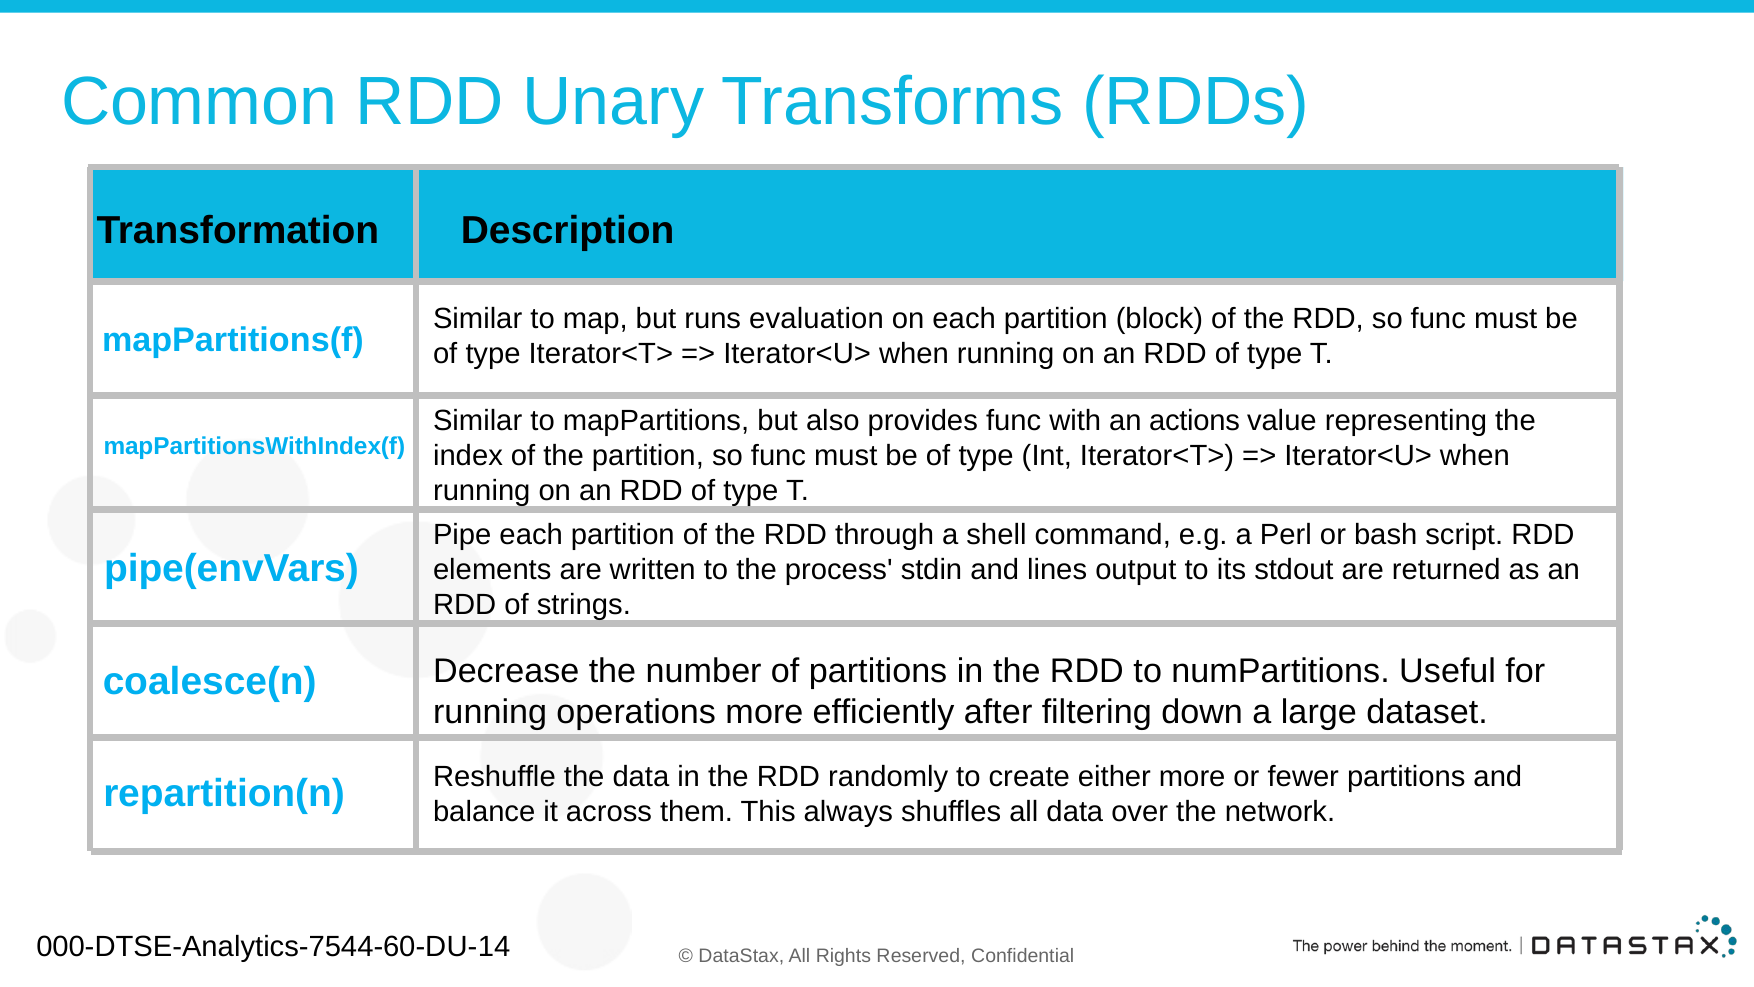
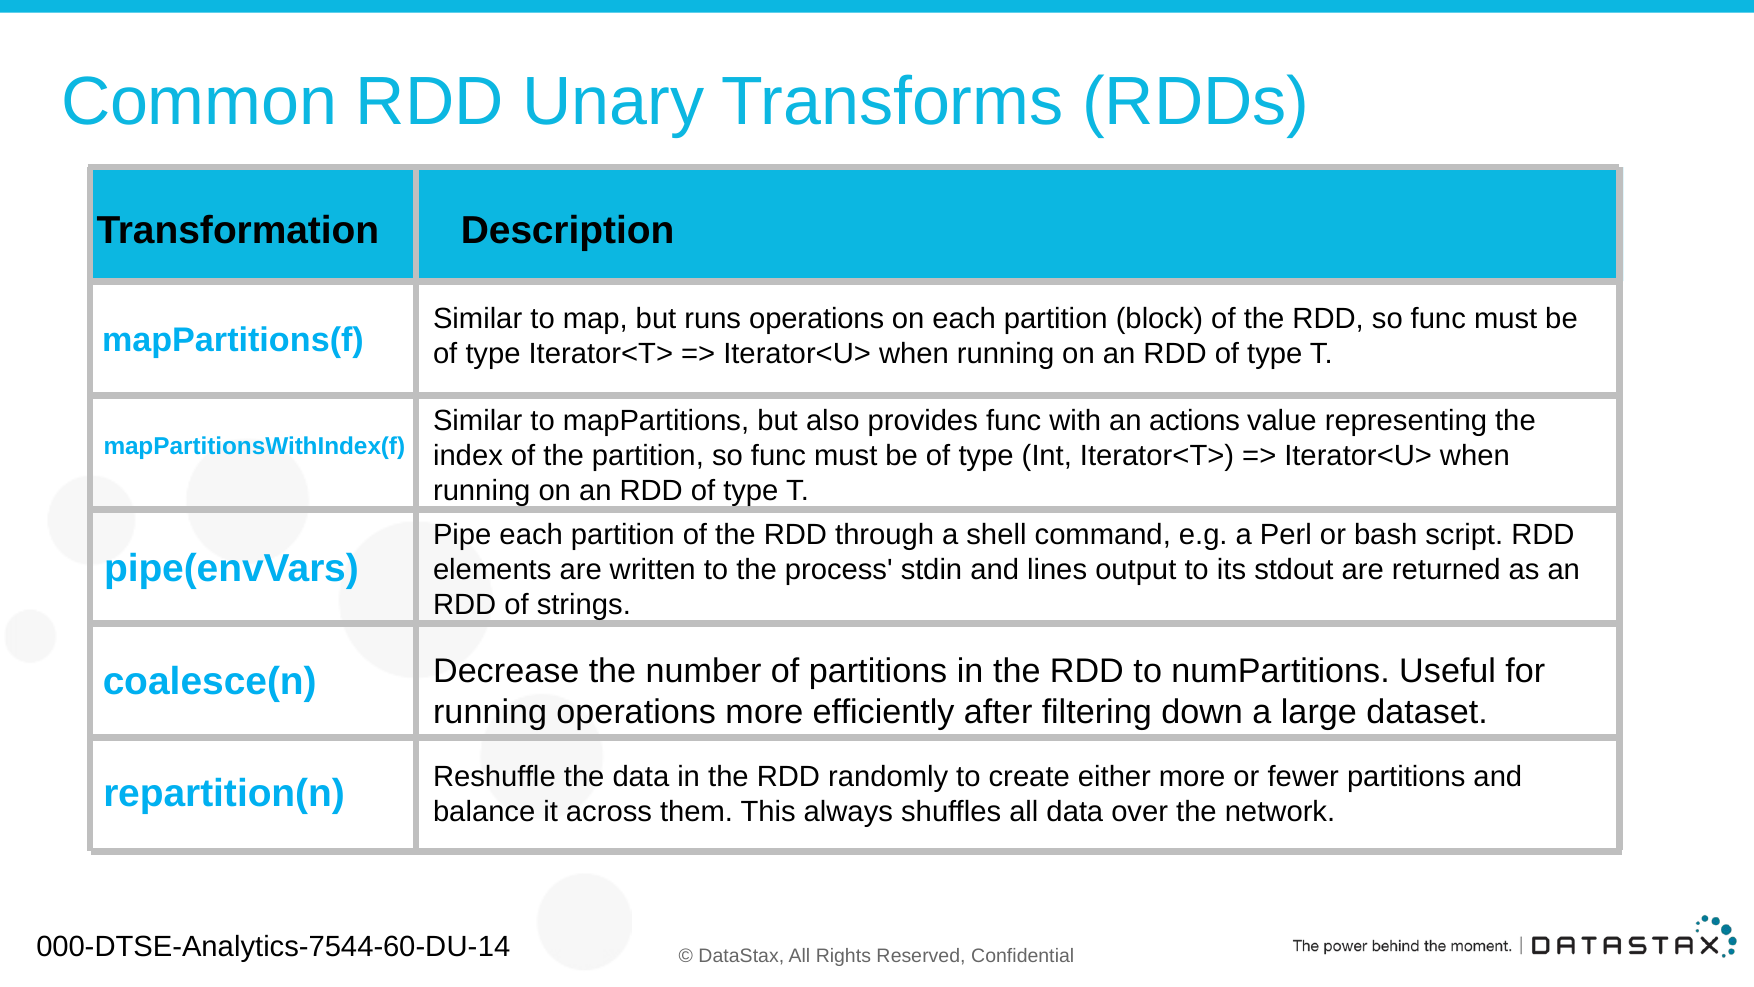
runs evaluation: evaluation -> operations (817, 318)
